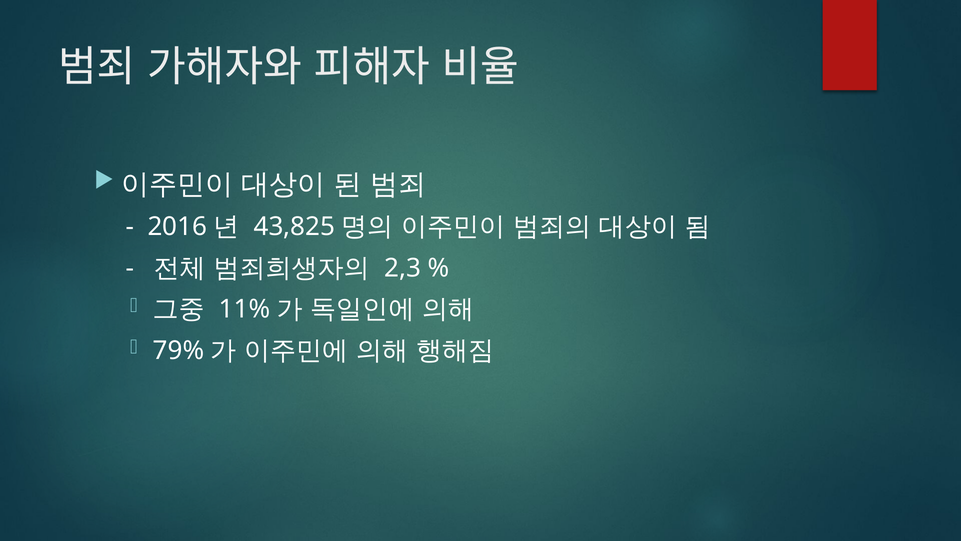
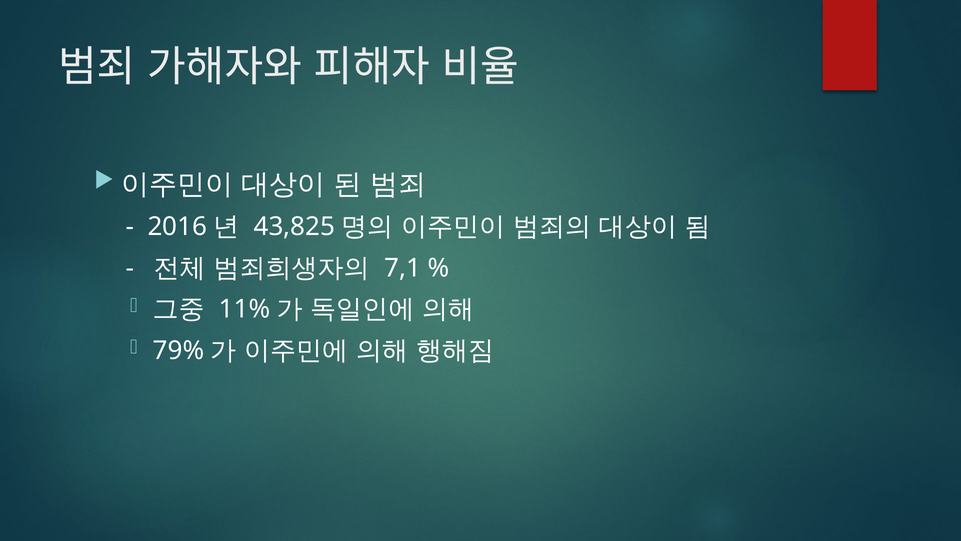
2,3: 2,3 -> 7,1 (403, 268)
